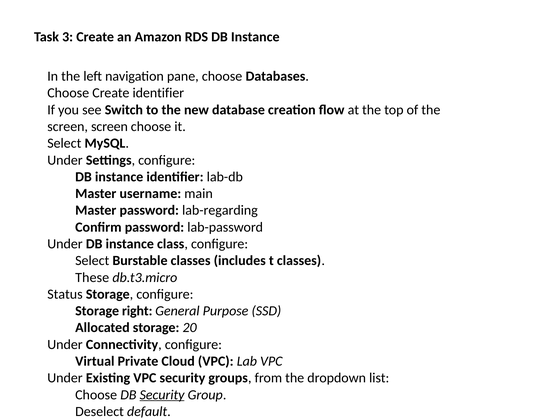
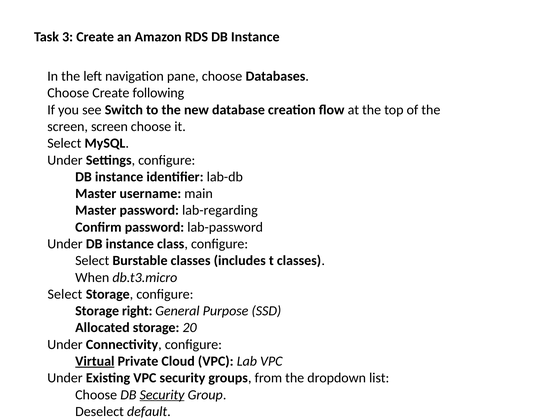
Create identifier: identifier -> following (158, 93)
These: These -> When (92, 278)
Status: Status -> Select (65, 294)
Virtual underline: none -> present (95, 361)
